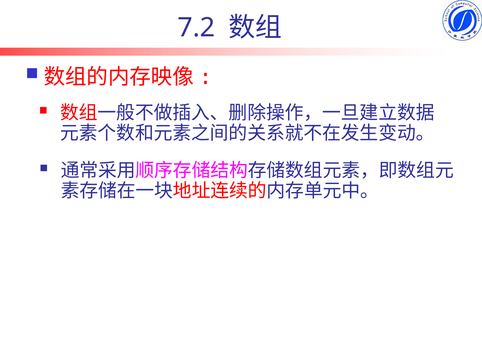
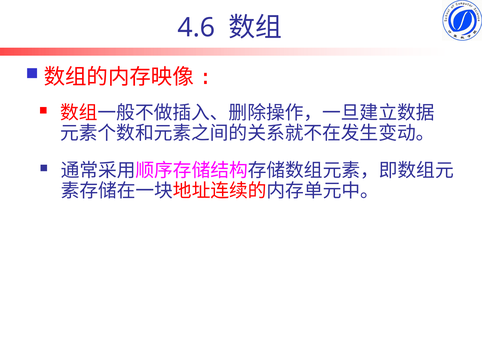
7.2: 7.2 -> 4.6 (196, 27)
